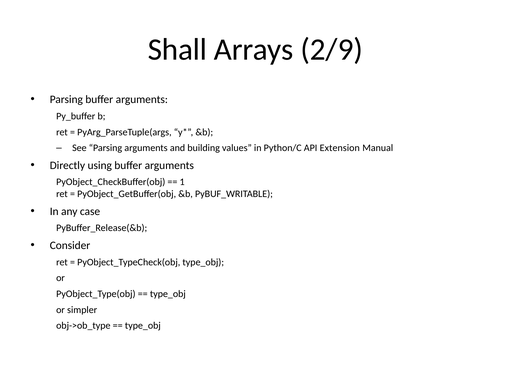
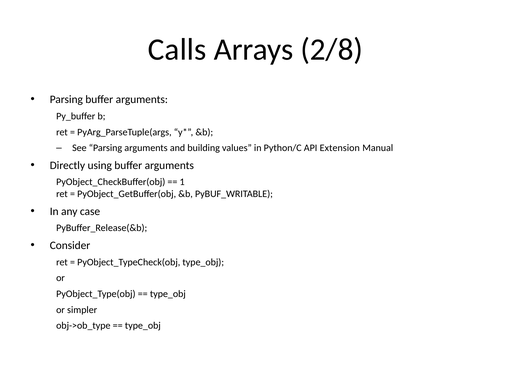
Shall: Shall -> Calls (177, 49)
2/9: 2/9 -> 2/8 (332, 49)
